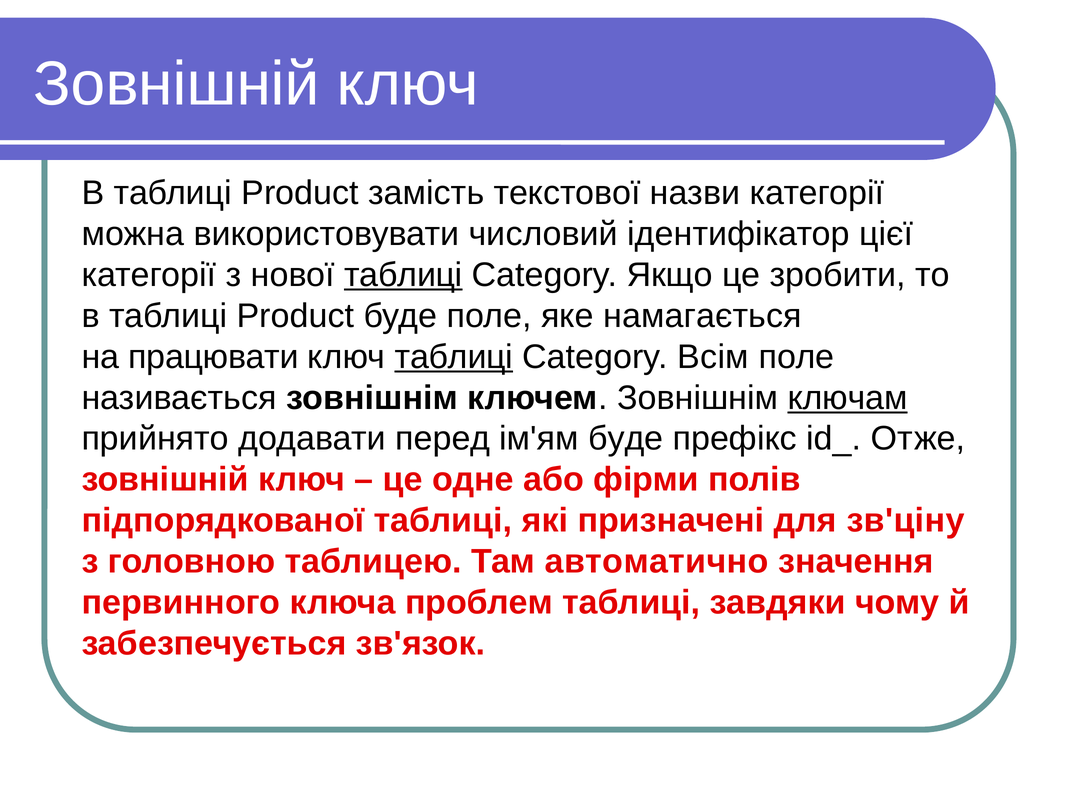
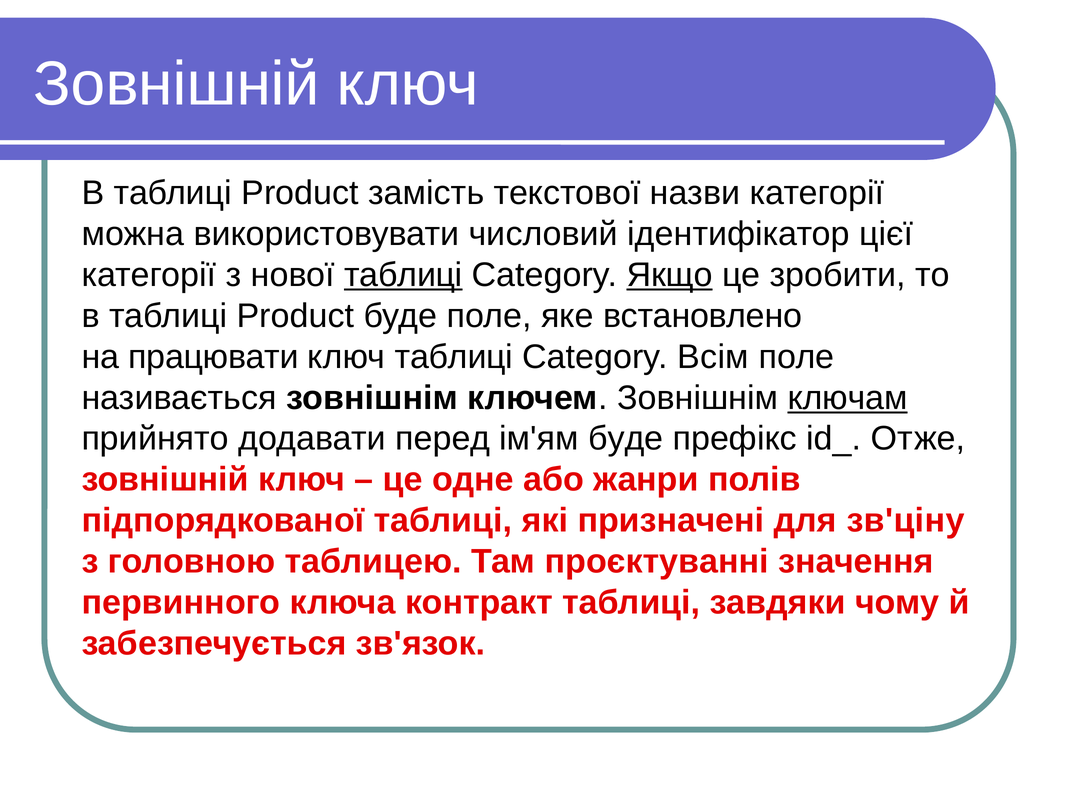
Якщо underline: none -> present (670, 275)
намагається: намагається -> встановлено (703, 316)
таблиці underline: present -> none (454, 357)
фірми: фірми -> жанри (646, 479)
автоматично: автоматично -> проєктуванні (657, 561)
проблем: проблем -> контракт (479, 602)
